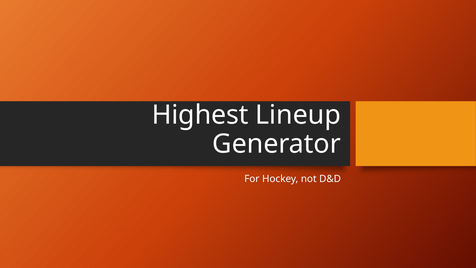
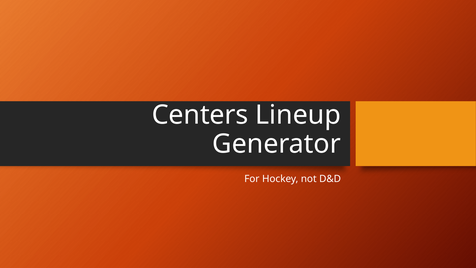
Highest: Highest -> Centers (200, 115)
